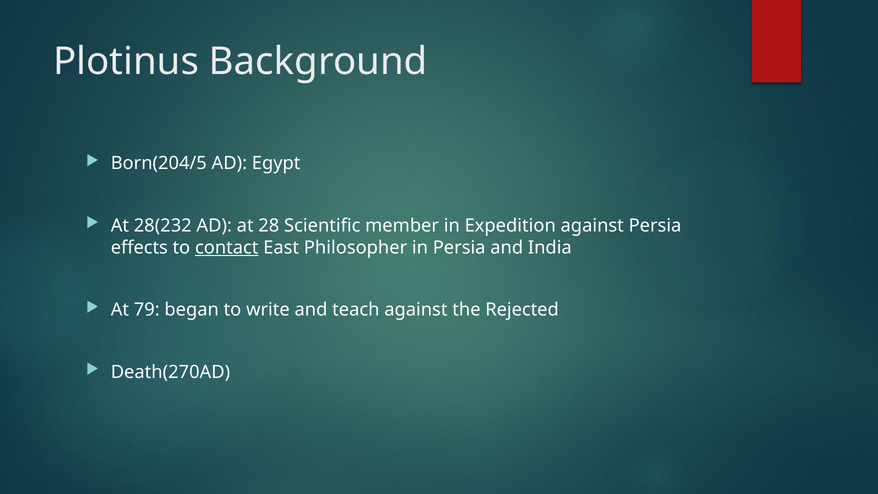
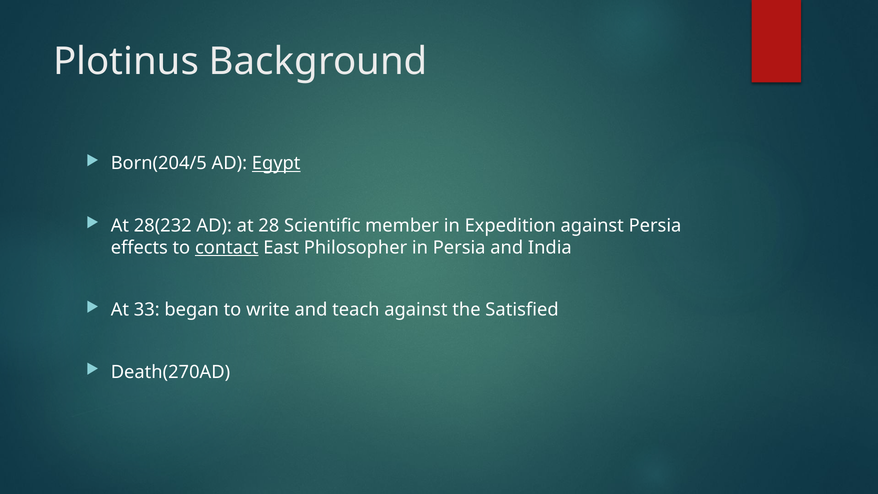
Egypt underline: none -> present (276, 163)
79: 79 -> 33 (147, 310)
Rejected: Rejected -> Satisfied (522, 310)
